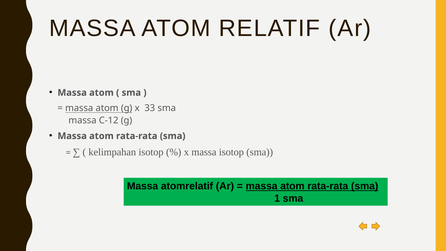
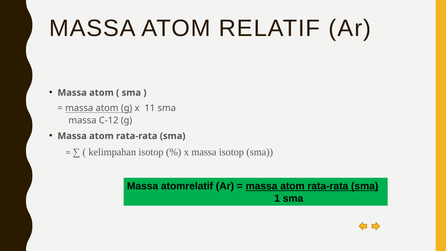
33: 33 -> 11 (150, 108)
